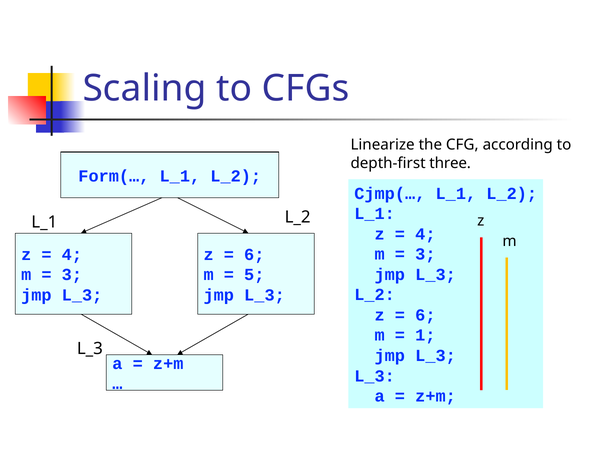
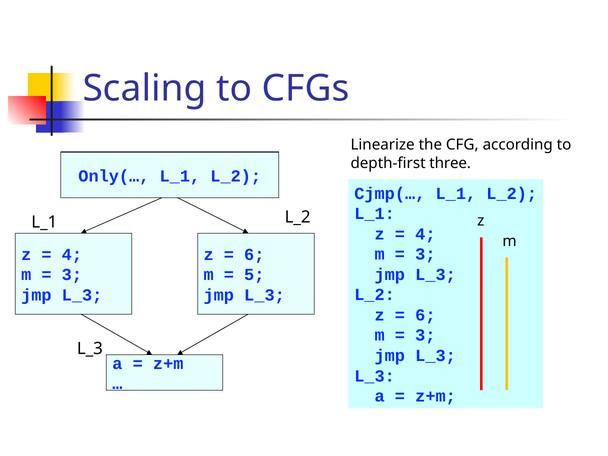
Form(…: Form(… -> Only(… (114, 176)
1: 1 -> 3 (425, 335)
